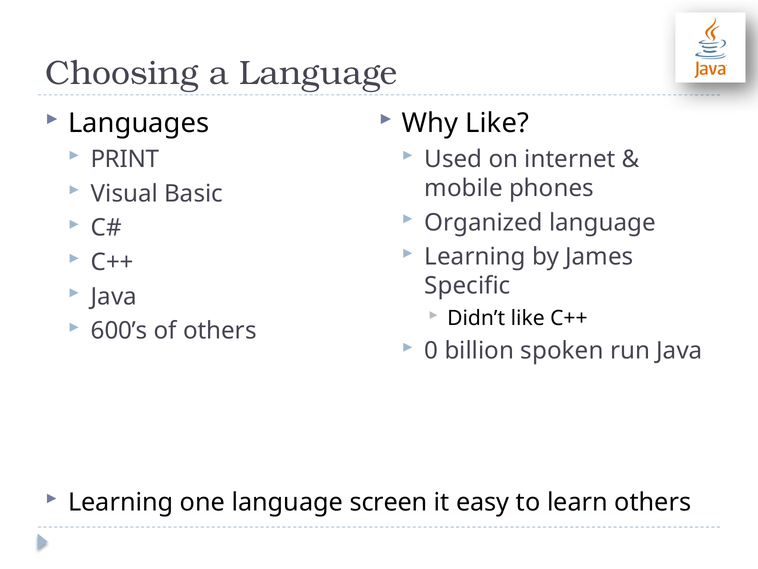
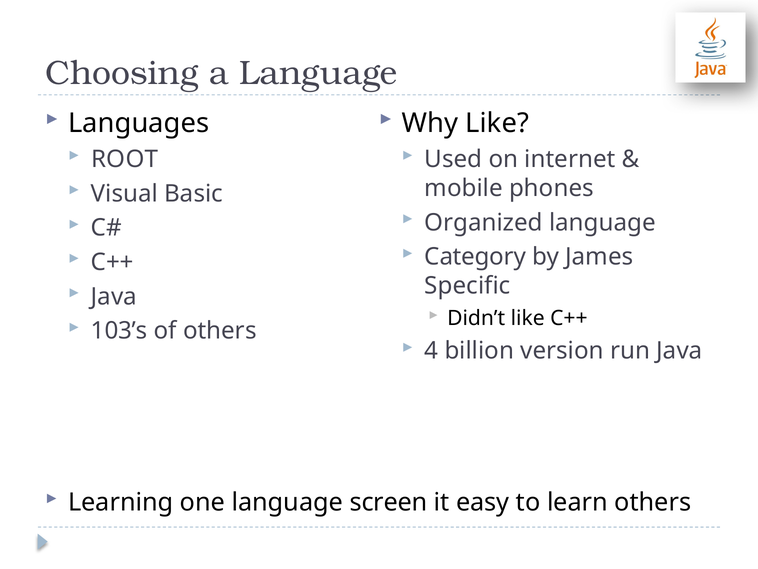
PRINT: PRINT -> ROOT (125, 159)
Learning: Learning -> Category (475, 257)
600’s: 600’s -> 103’s (119, 331)
0: 0 -> 4 (431, 351)
spoken: spoken -> version (562, 351)
